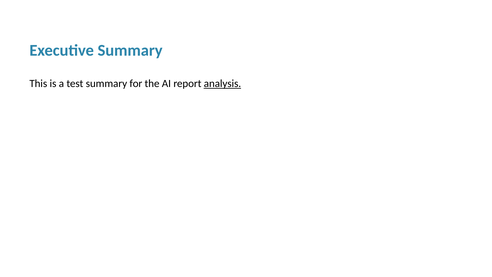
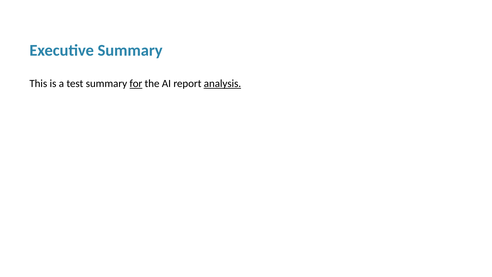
for underline: none -> present (136, 84)
